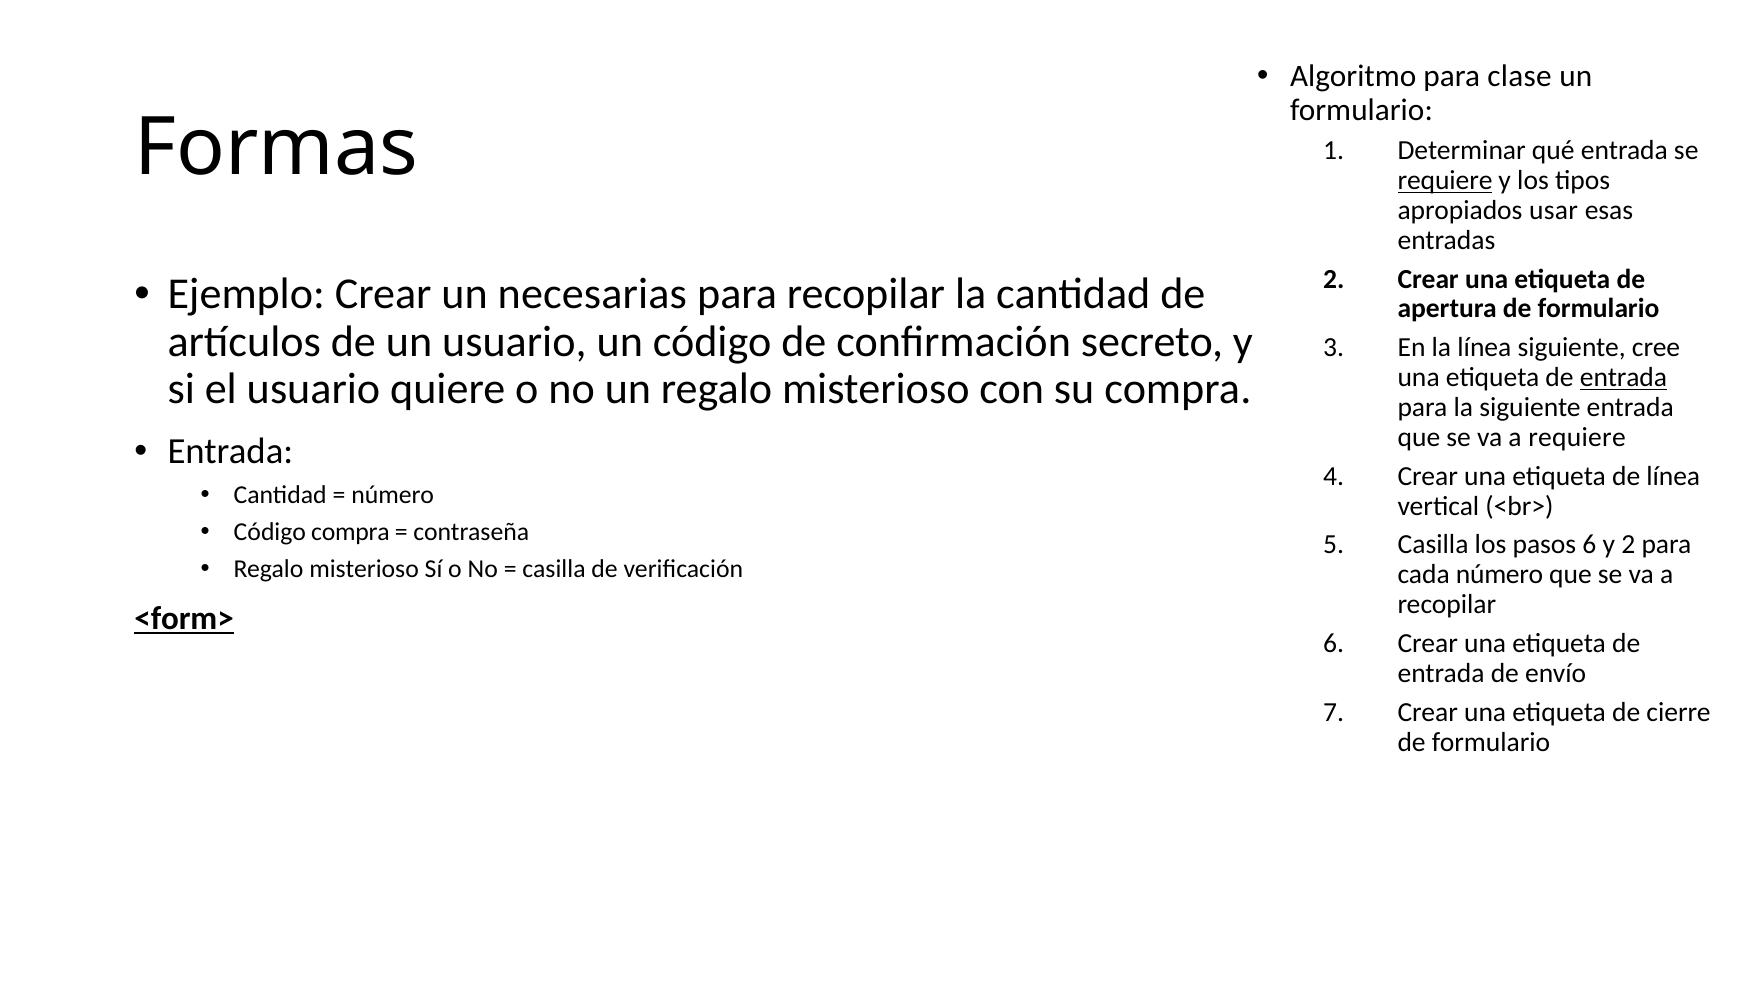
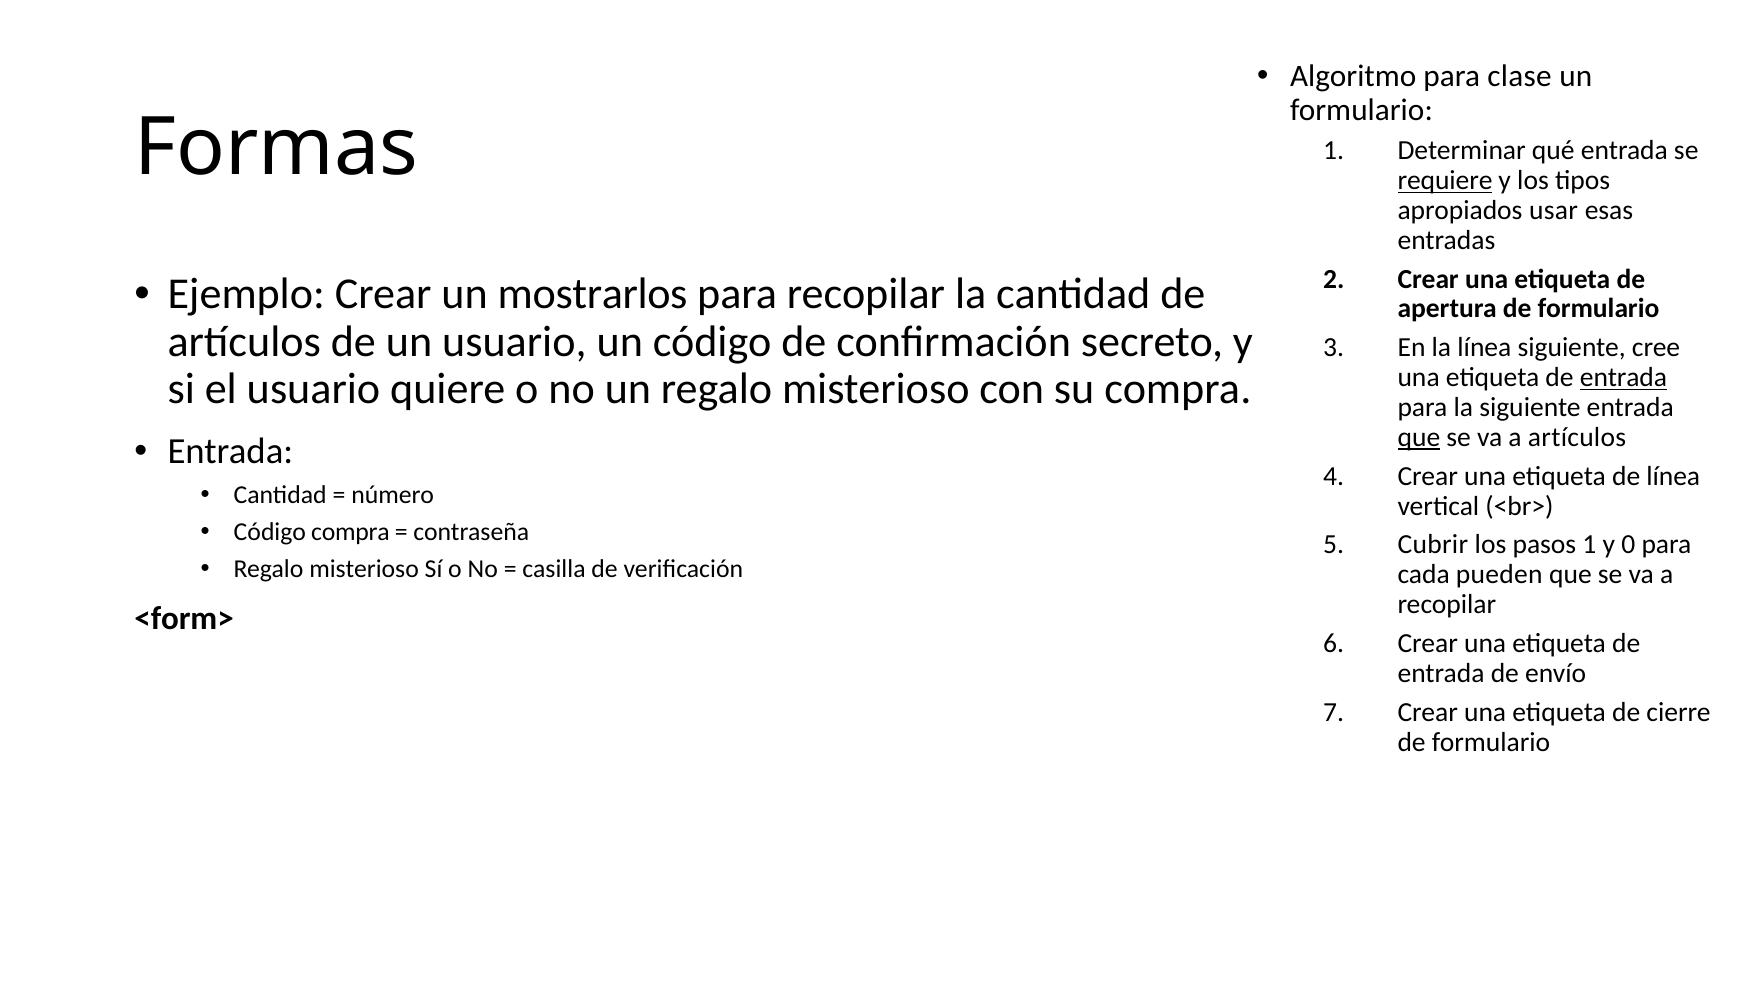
necesarias: necesarias -> mostrarlos (593, 294)
que underline: none -> present (1419, 437)
a requiere: requiere -> artículos (1577, 437)
Casilla: Casilla -> Cubrir (1433, 545)
pasos 6: 6 -> 1 (1589, 545)
y 2: 2 -> 0 (1628, 545)
cada número: número -> pueden (1499, 575)
<form> underline: present -> none (184, 619)
